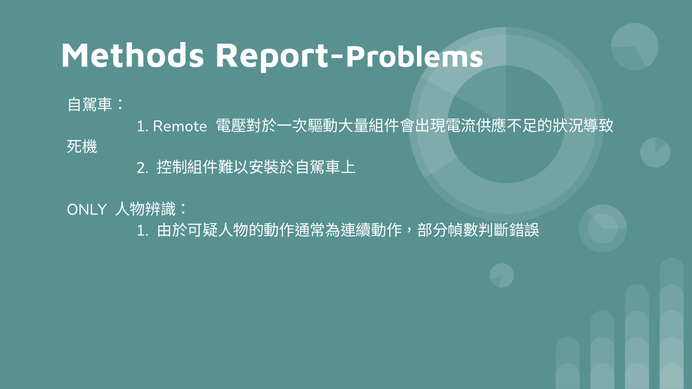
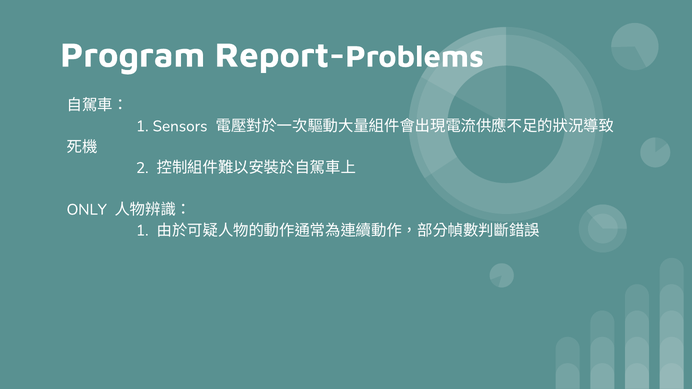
Methods: Methods -> Program (133, 55)
Remote: Remote -> Sensors (180, 126)
